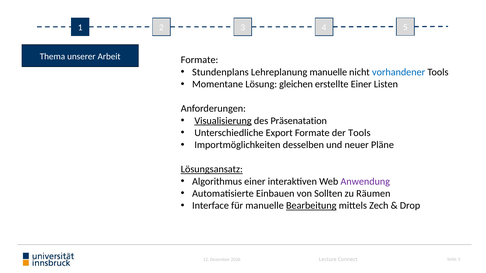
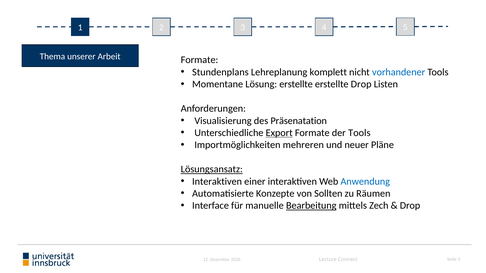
Lehreplanung manuelle: manuelle -> komplett (328, 72)
Lösung gleichen: gleichen -> erstellte (296, 84)
erstellte Einer: Einer -> Drop (361, 84)
Visualisierung underline: present -> none (223, 121)
Export underline: none -> present (279, 133)
desselben: desselben -> mehreren (303, 145)
Algorithmus: Algorithmus -> Interaktiven (217, 182)
Anwendung colour: purple -> blue (365, 182)
Einbauen: Einbauen -> Konzepte (275, 194)
